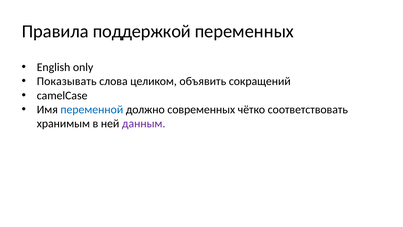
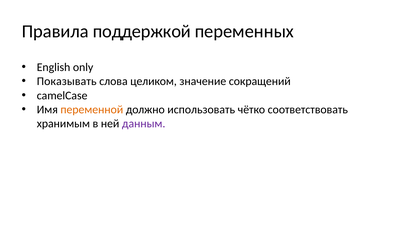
объявить: объявить -> значение (203, 81)
переменной colour: blue -> orange (92, 109)
современных: современных -> использовать (201, 109)
